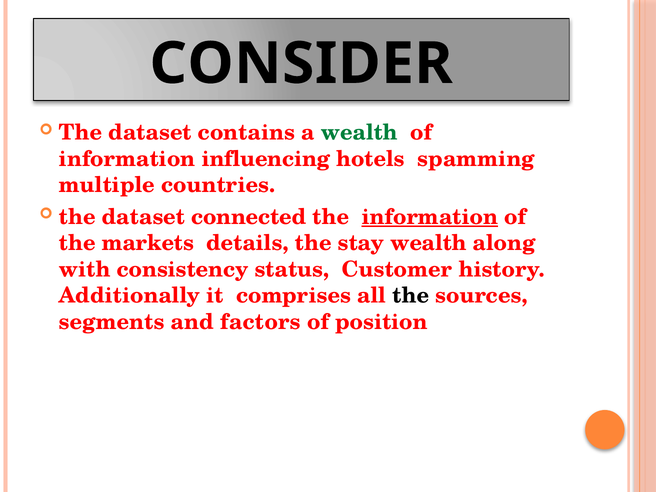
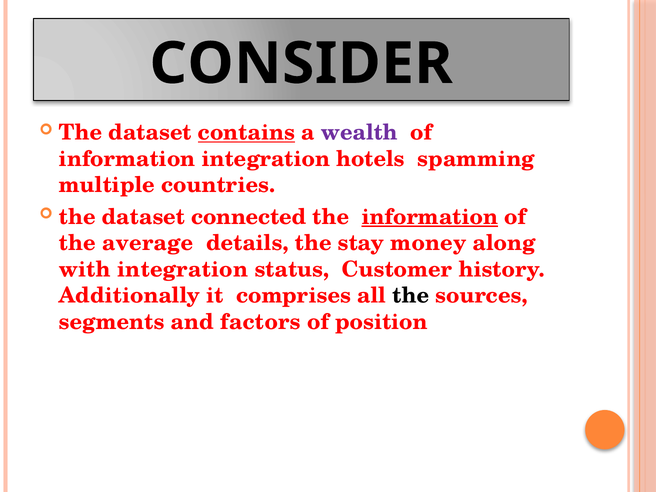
contains underline: none -> present (246, 133)
wealth colour: green -> purple (359, 133)
information influencing: influencing -> integration (266, 159)
markets: markets -> average (148, 243)
stay wealth: wealth -> money (428, 243)
with consistency: consistency -> integration (183, 269)
